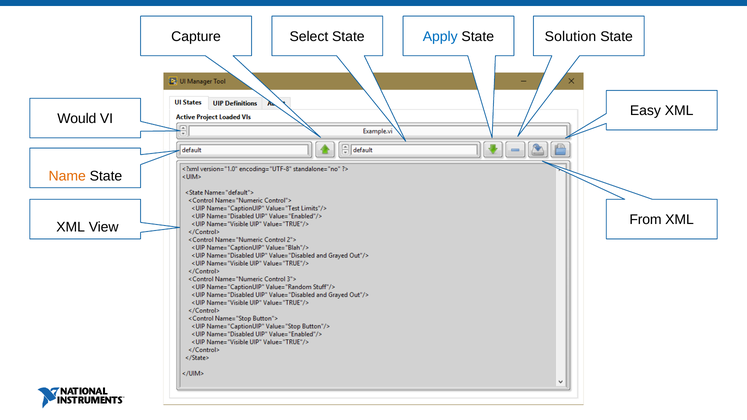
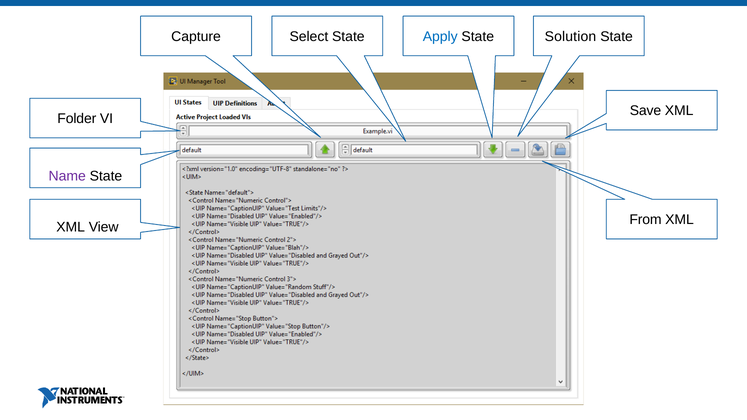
Easy: Easy -> Save (646, 111)
Would: Would -> Folder (77, 119)
Name colour: orange -> purple (67, 176)
